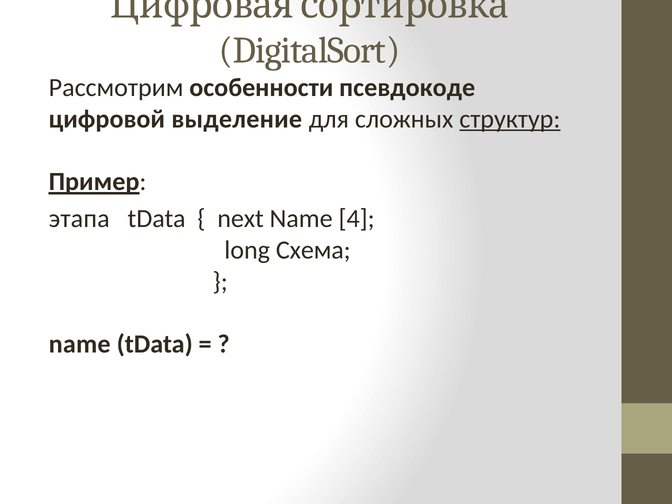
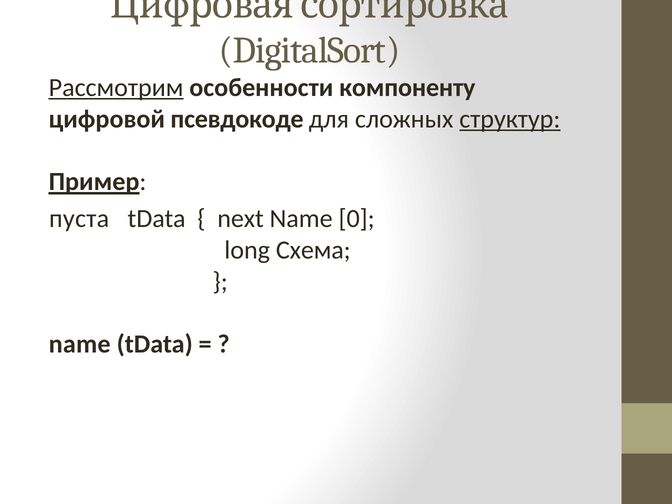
Рассмотрим underline: none -> present (116, 88)
псевдокоде: псевдокоде -> компоненту (407, 88)
выделение: выделение -> псевдокоде (237, 119)
этапа: этапа -> пуста (79, 219)
4: 4 -> 0 (357, 219)
